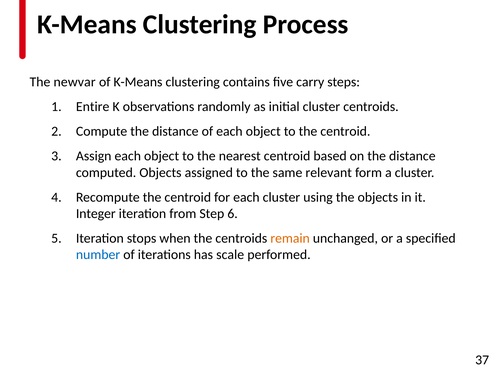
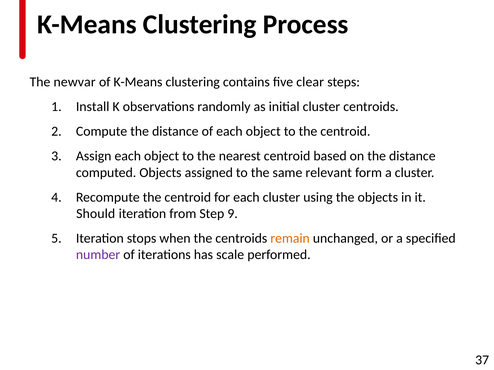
carry: carry -> clear (310, 82)
Entire: Entire -> Install (93, 107)
Integer: Integer -> Should (96, 214)
6: 6 -> 9 (233, 214)
number colour: blue -> purple (98, 255)
